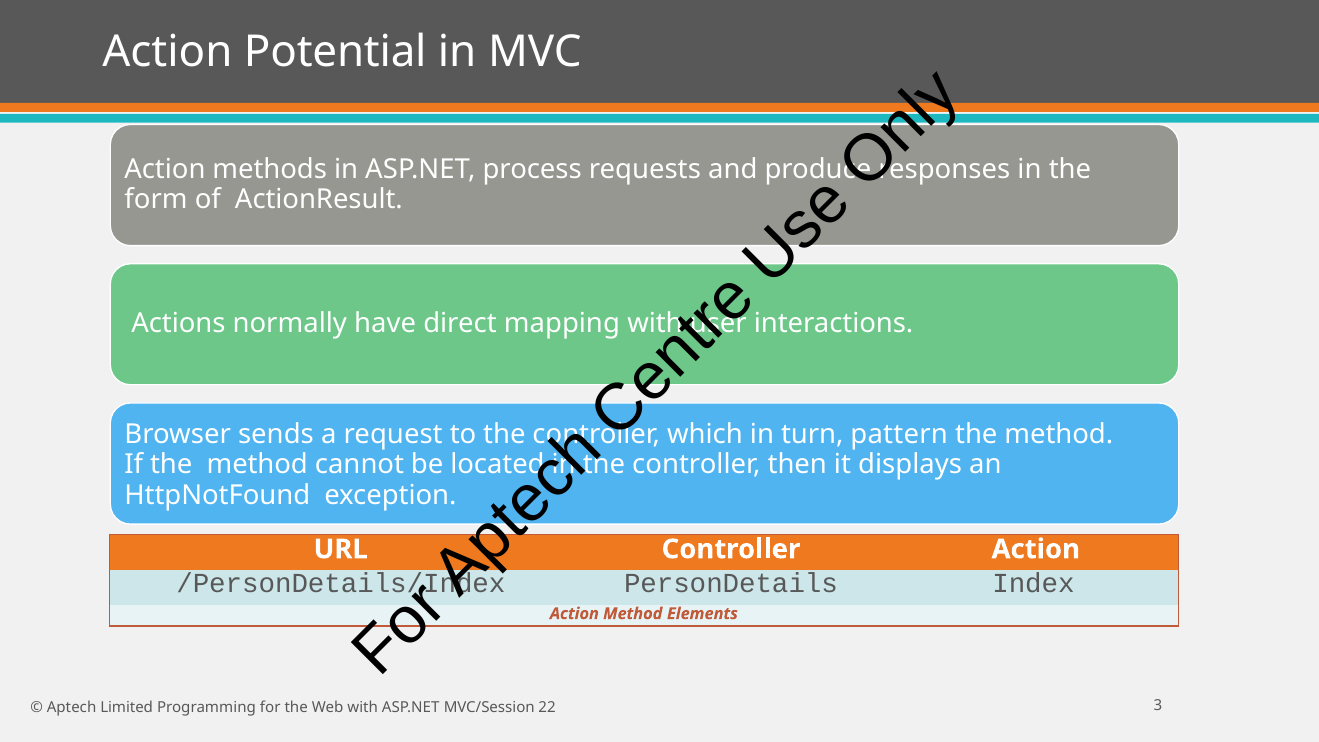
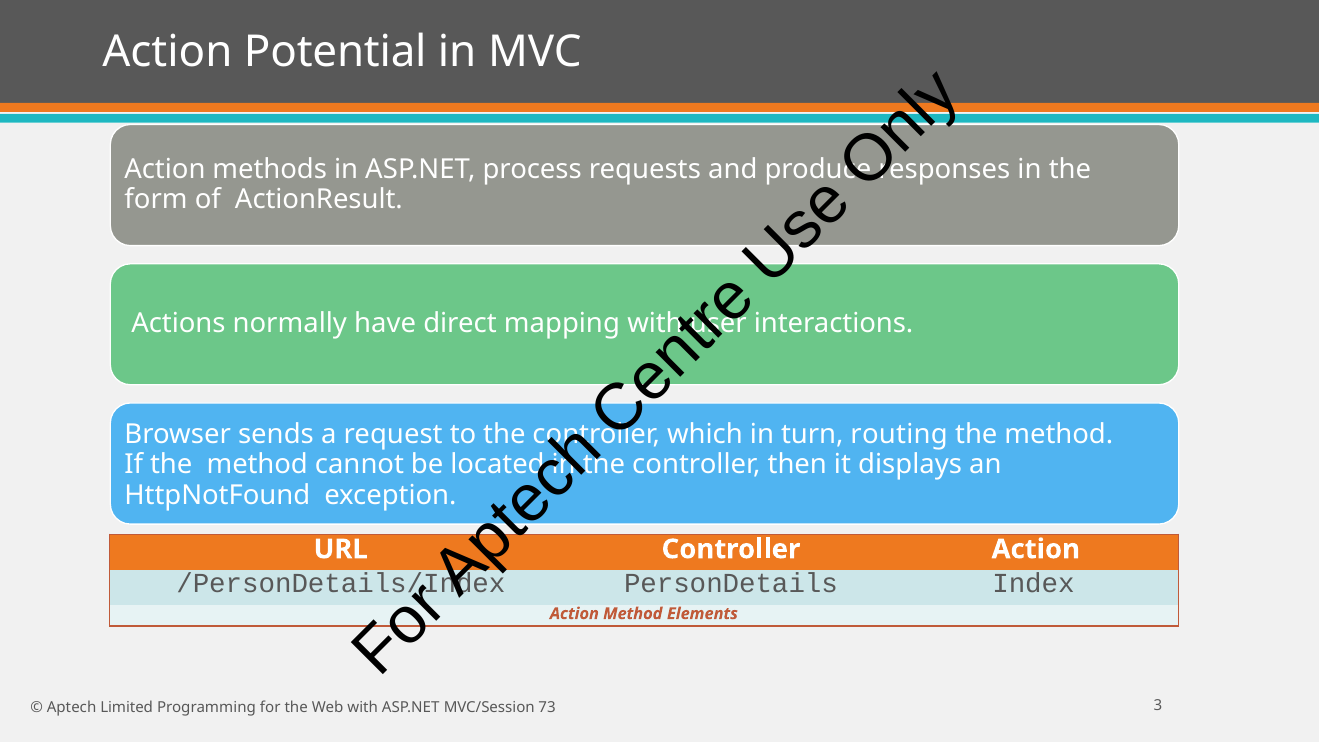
pattern: pattern -> routing (899, 434)
22: 22 -> 73 (547, 708)
